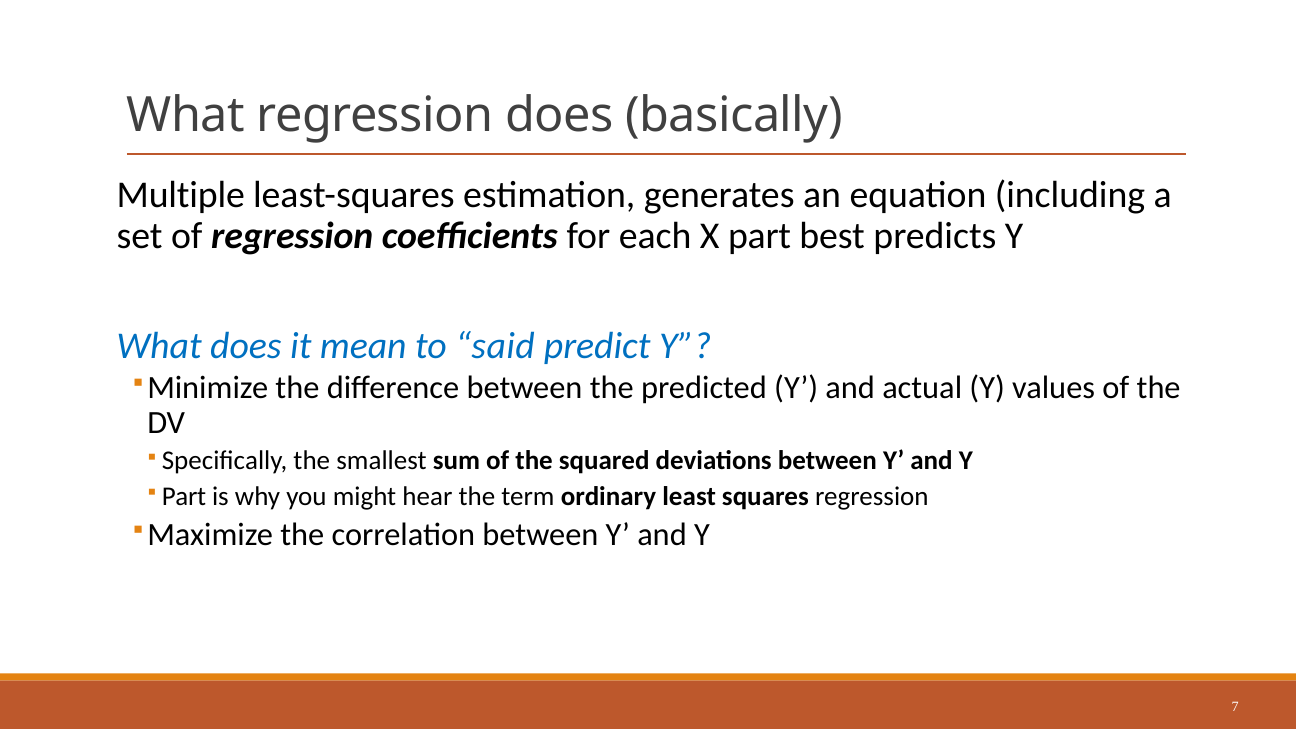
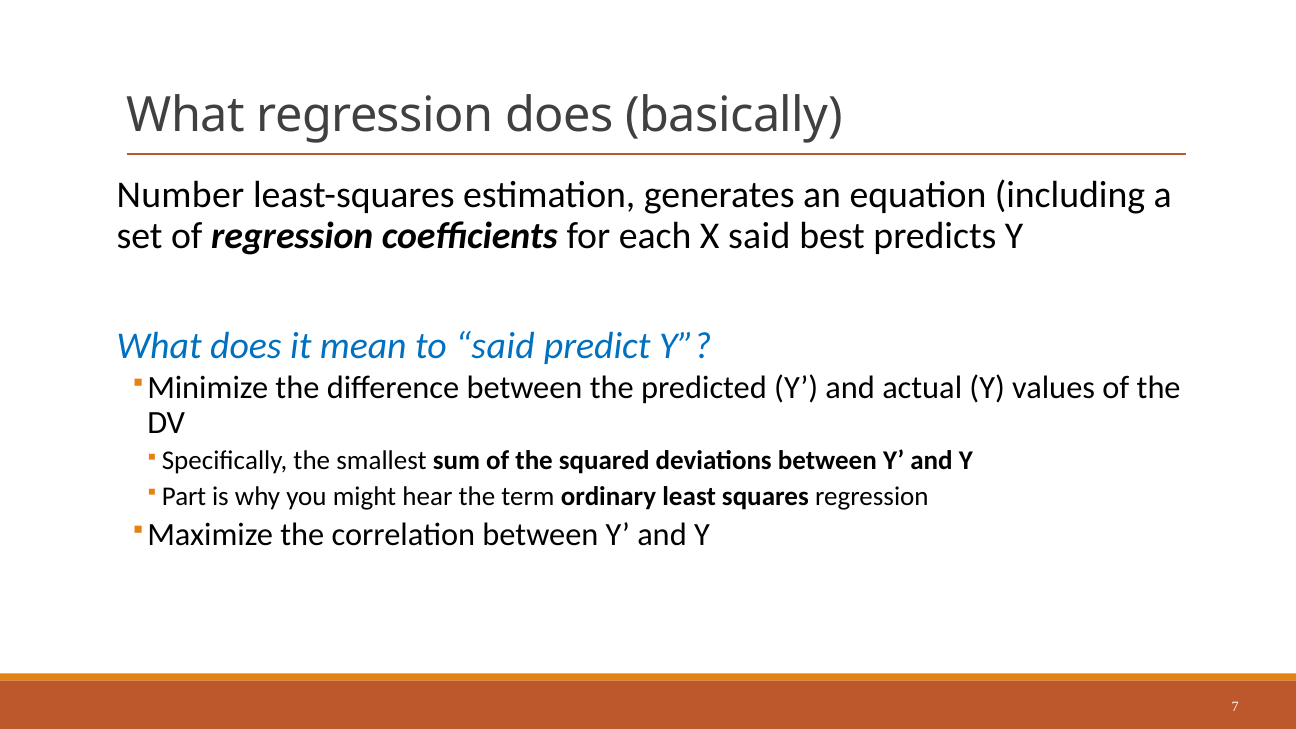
Multiple: Multiple -> Number (180, 195)
X part: part -> said (759, 236)
